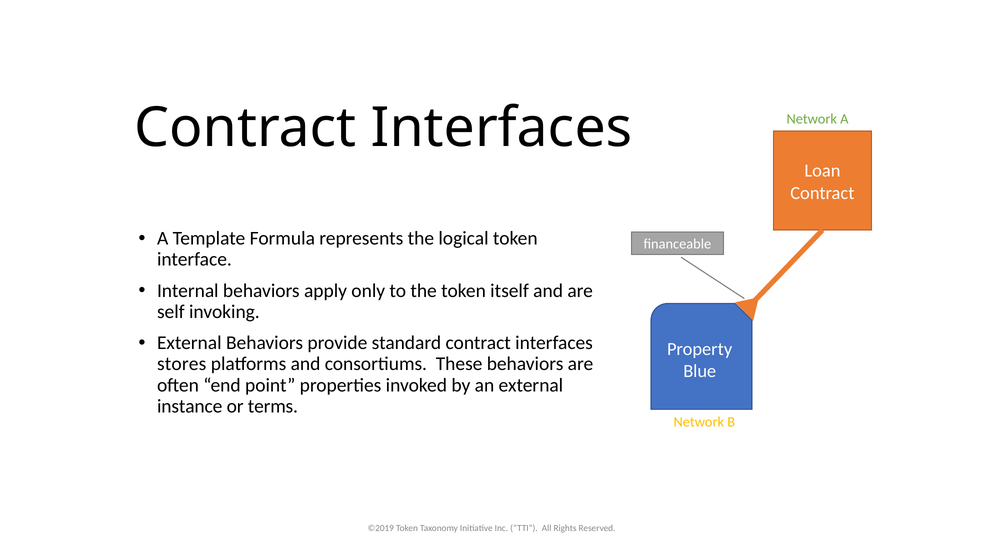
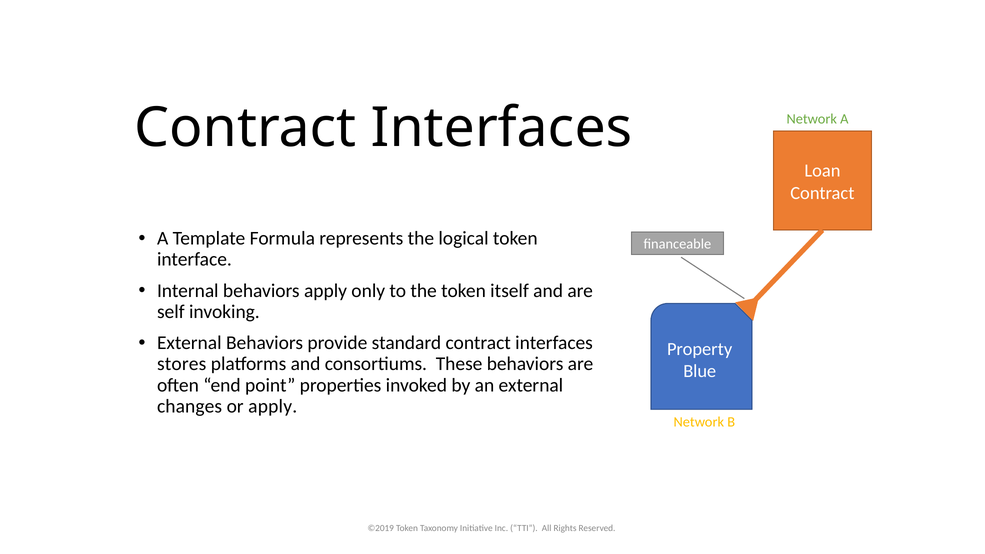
instance: instance -> changes (190, 406)
or terms: terms -> apply (273, 406)
